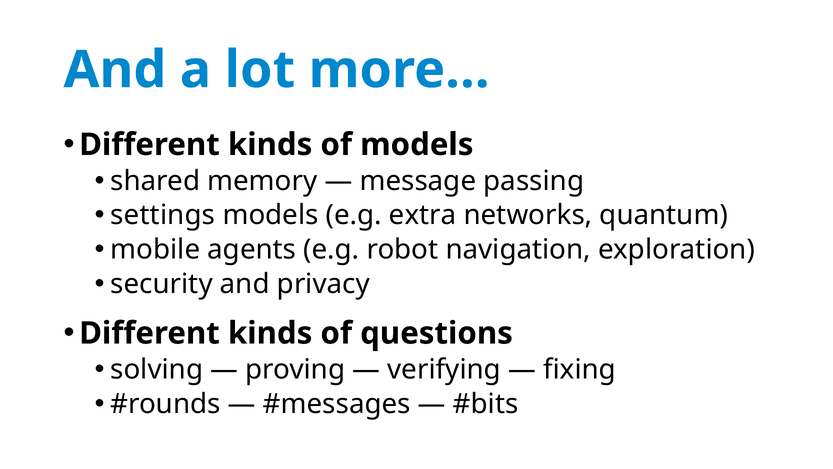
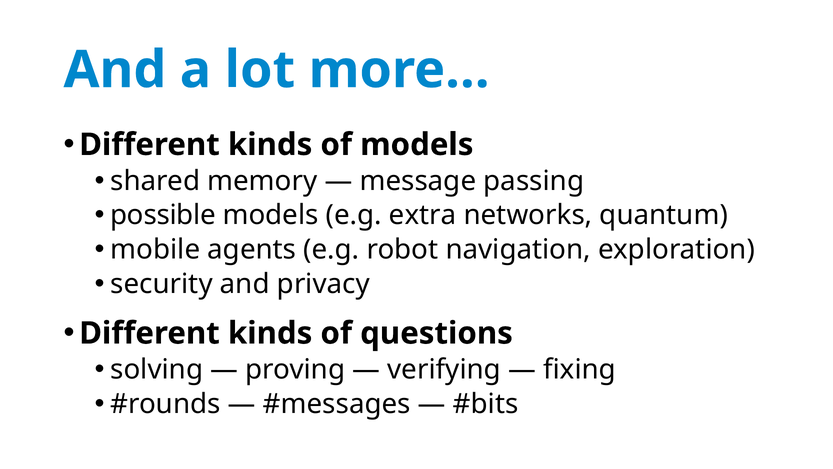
settings: settings -> possible (163, 215)
